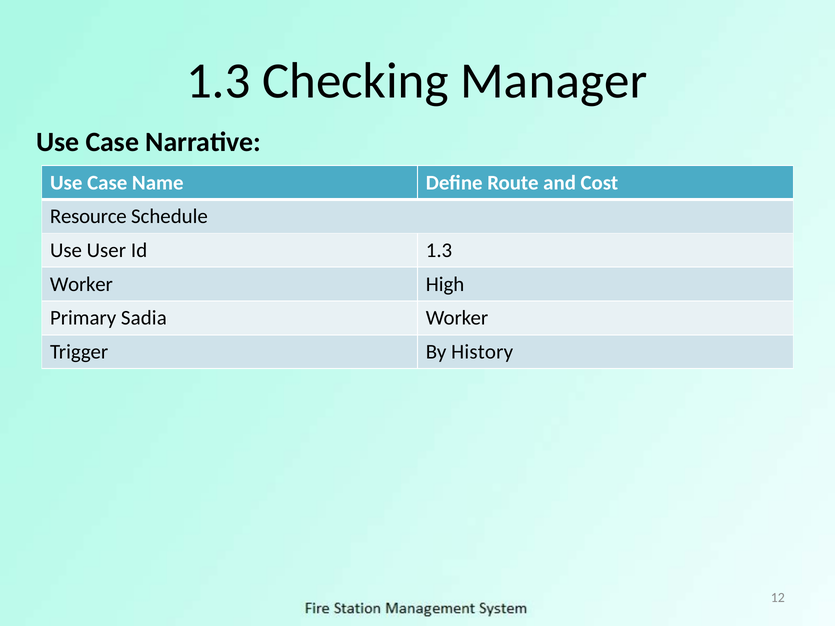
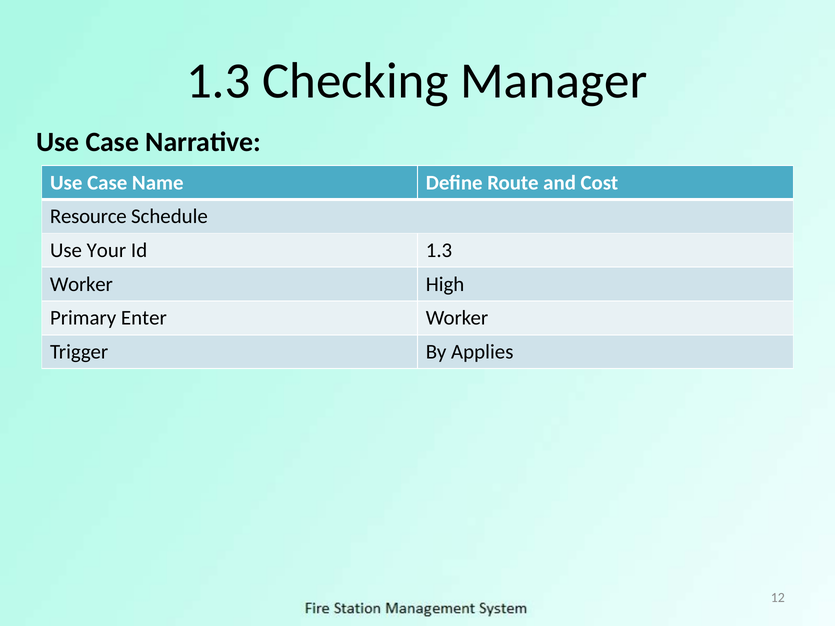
User: User -> Your (106, 251)
Sadia: Sadia -> Enter (144, 318)
History: History -> Applies (482, 352)
